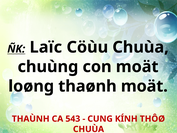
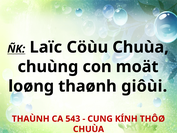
thaønh moät: moät -> giôùi (144, 86)
